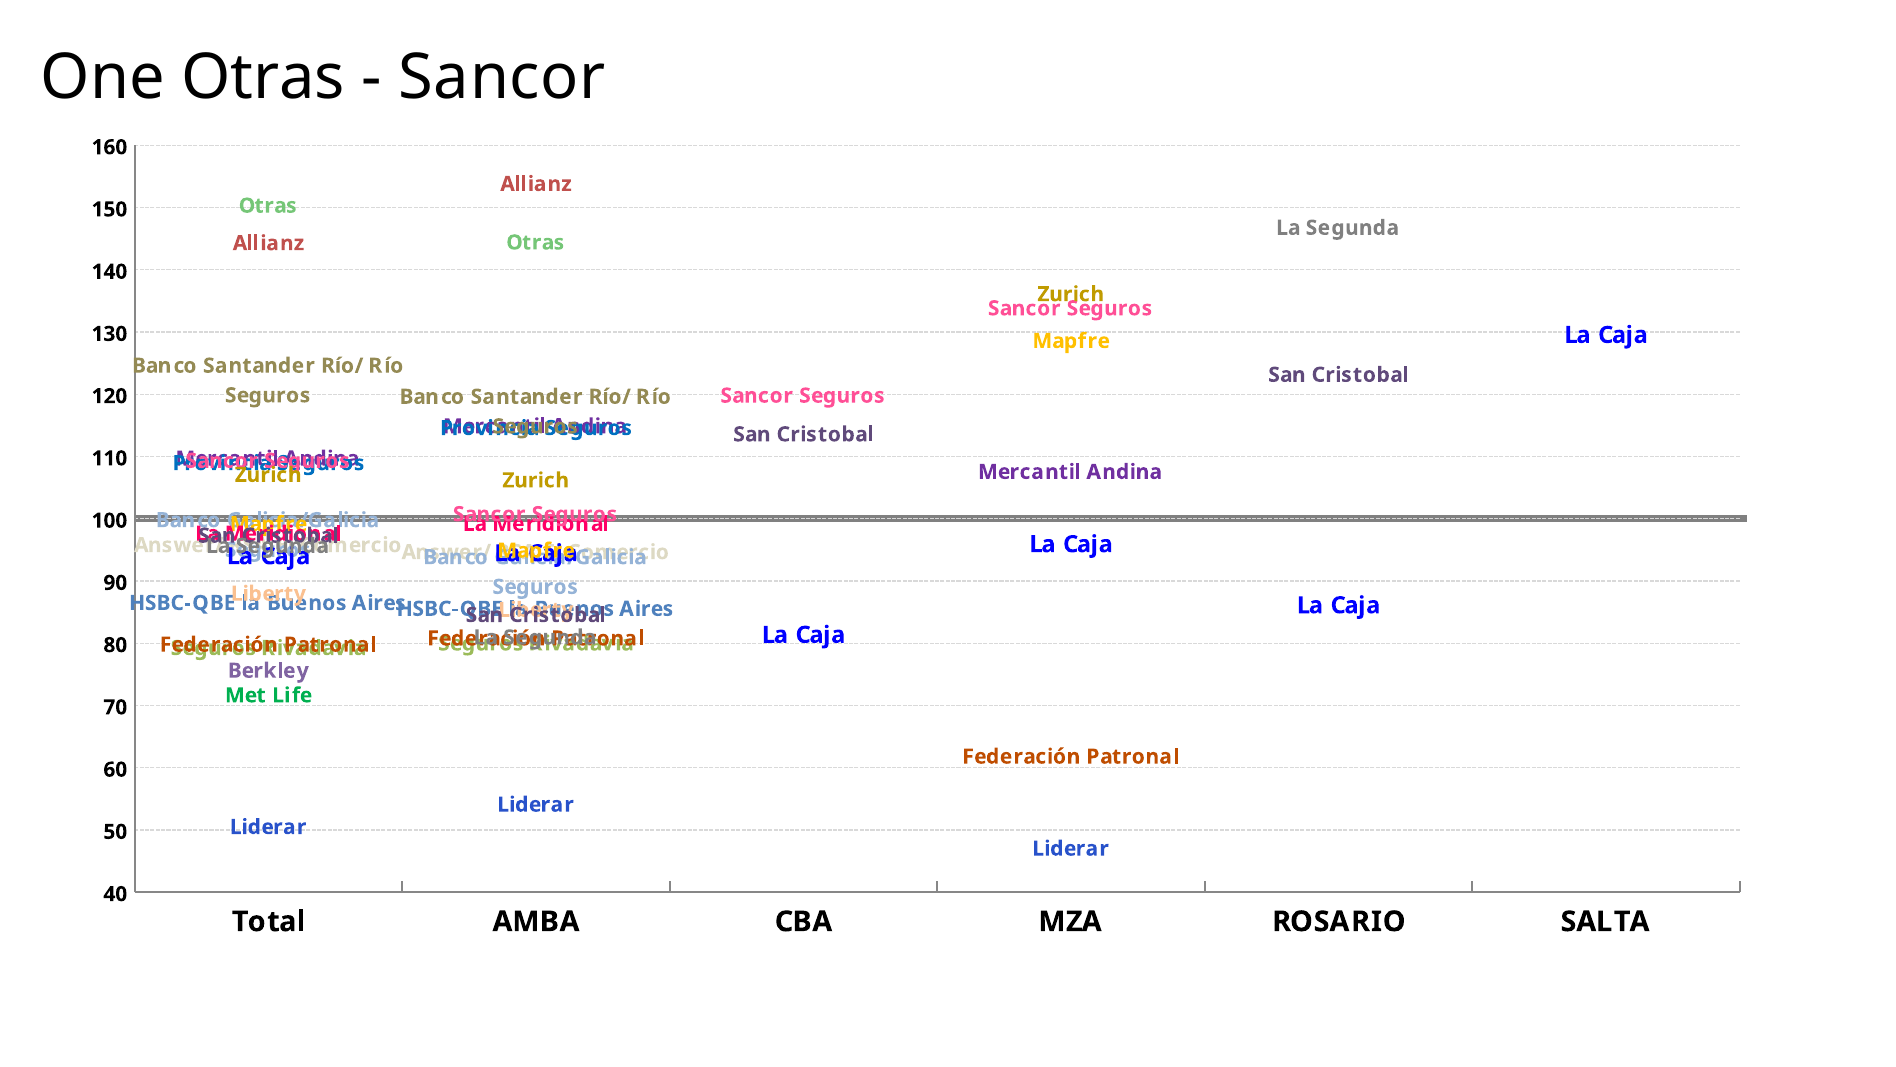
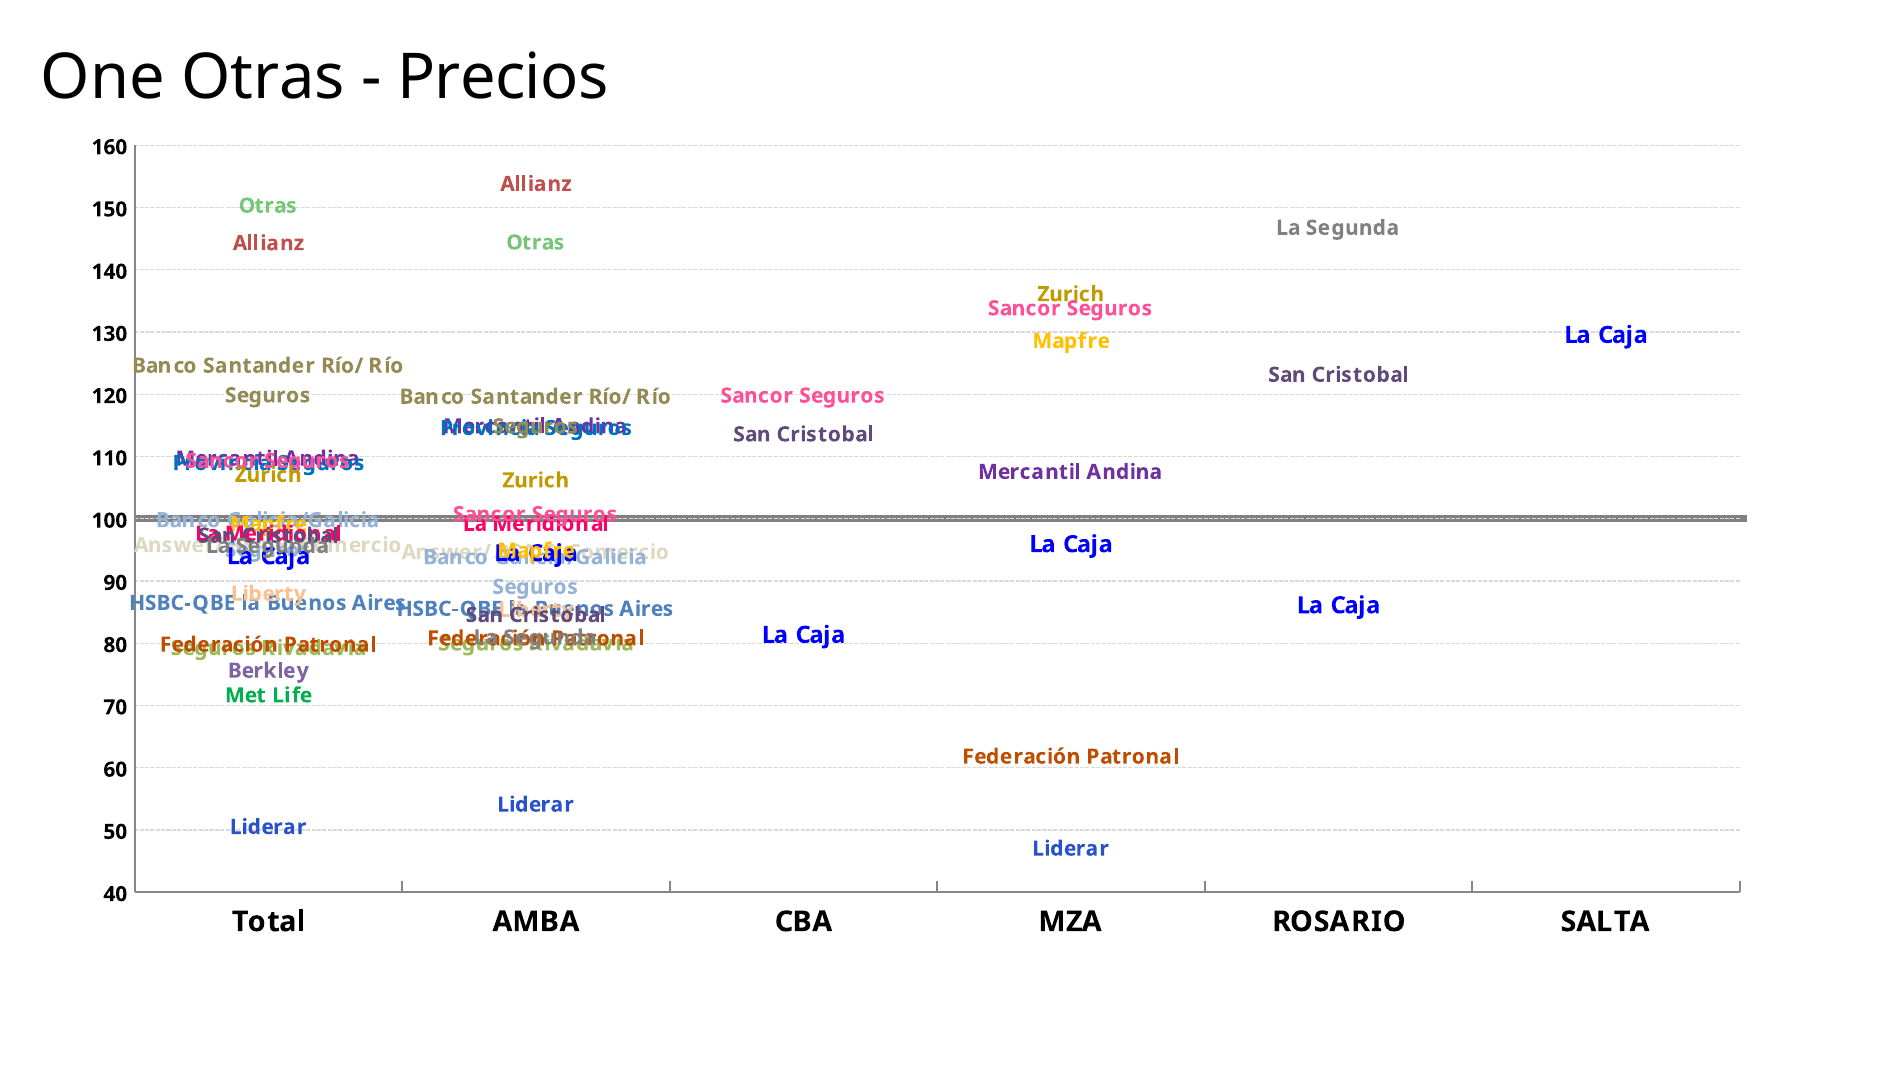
Sancor: Sancor -> Precios (503, 77)
